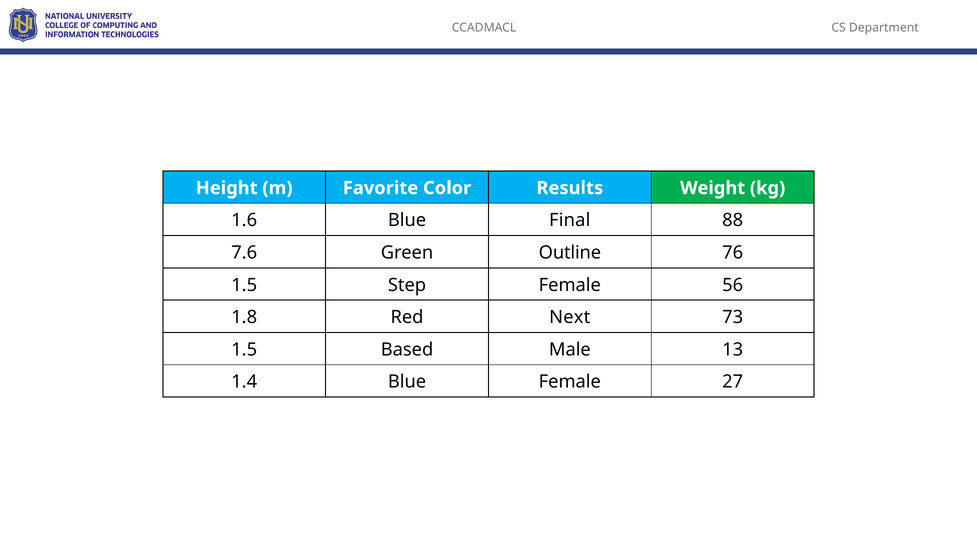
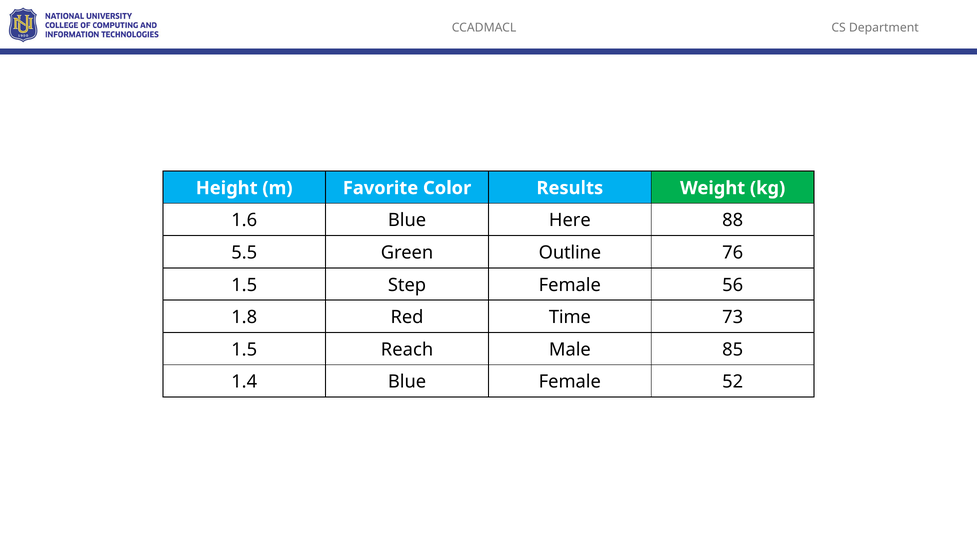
Final: Final -> Here (570, 220)
7.6: 7.6 -> 5.5 (244, 252)
Next: Next -> Time (570, 317)
Based: Based -> Reach (407, 349)
13: 13 -> 85 (733, 349)
27: 27 -> 52 (733, 382)
